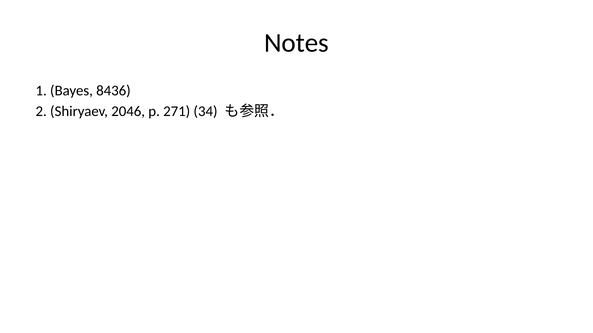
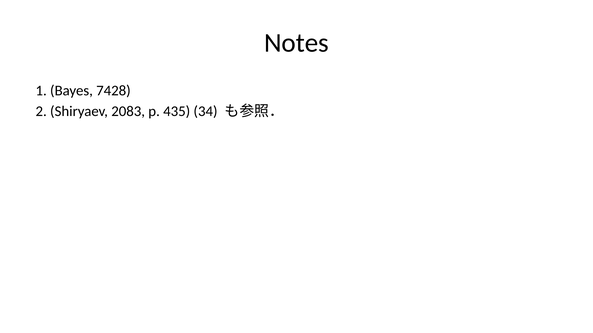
8436: 8436 -> 7428 (113, 91)
2046: 2046 -> 2083 (128, 111)
271: 271 -> 435 (177, 111)
